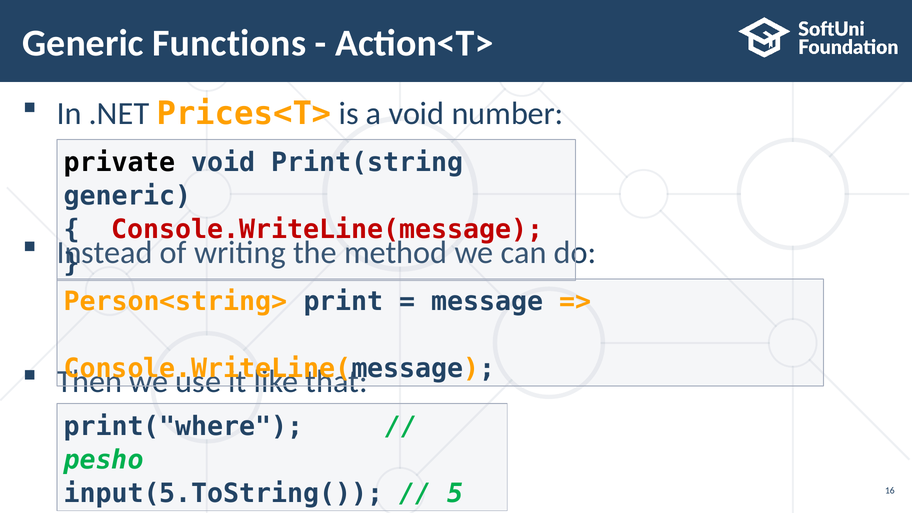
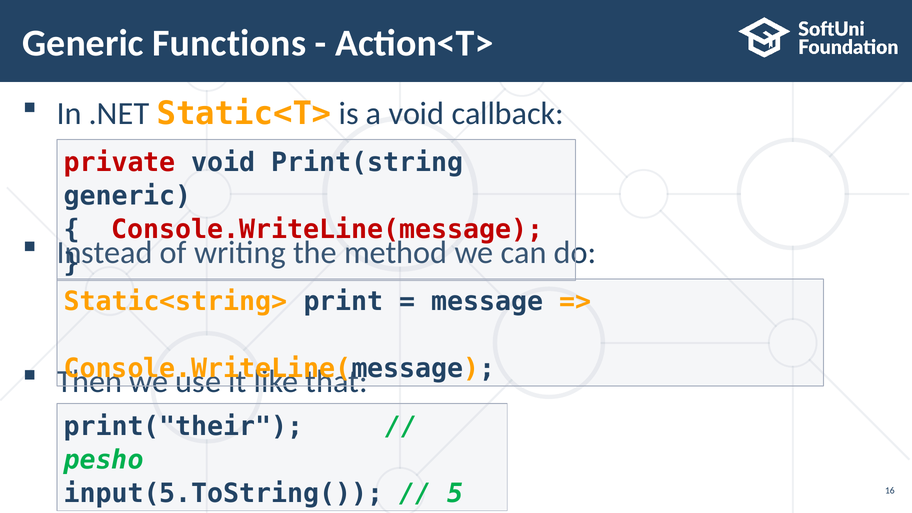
Prices<T>: Prices<T> -> Static<T> (244, 114)
number: number -> callback (508, 114)
private colour: black -> red (120, 162)
Person<string>: Person<string> -> Static<string> (175, 302)
print("where: print("where -> print("their (183, 426)
